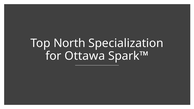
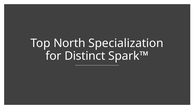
Ottawa: Ottawa -> Distinct (85, 56)
